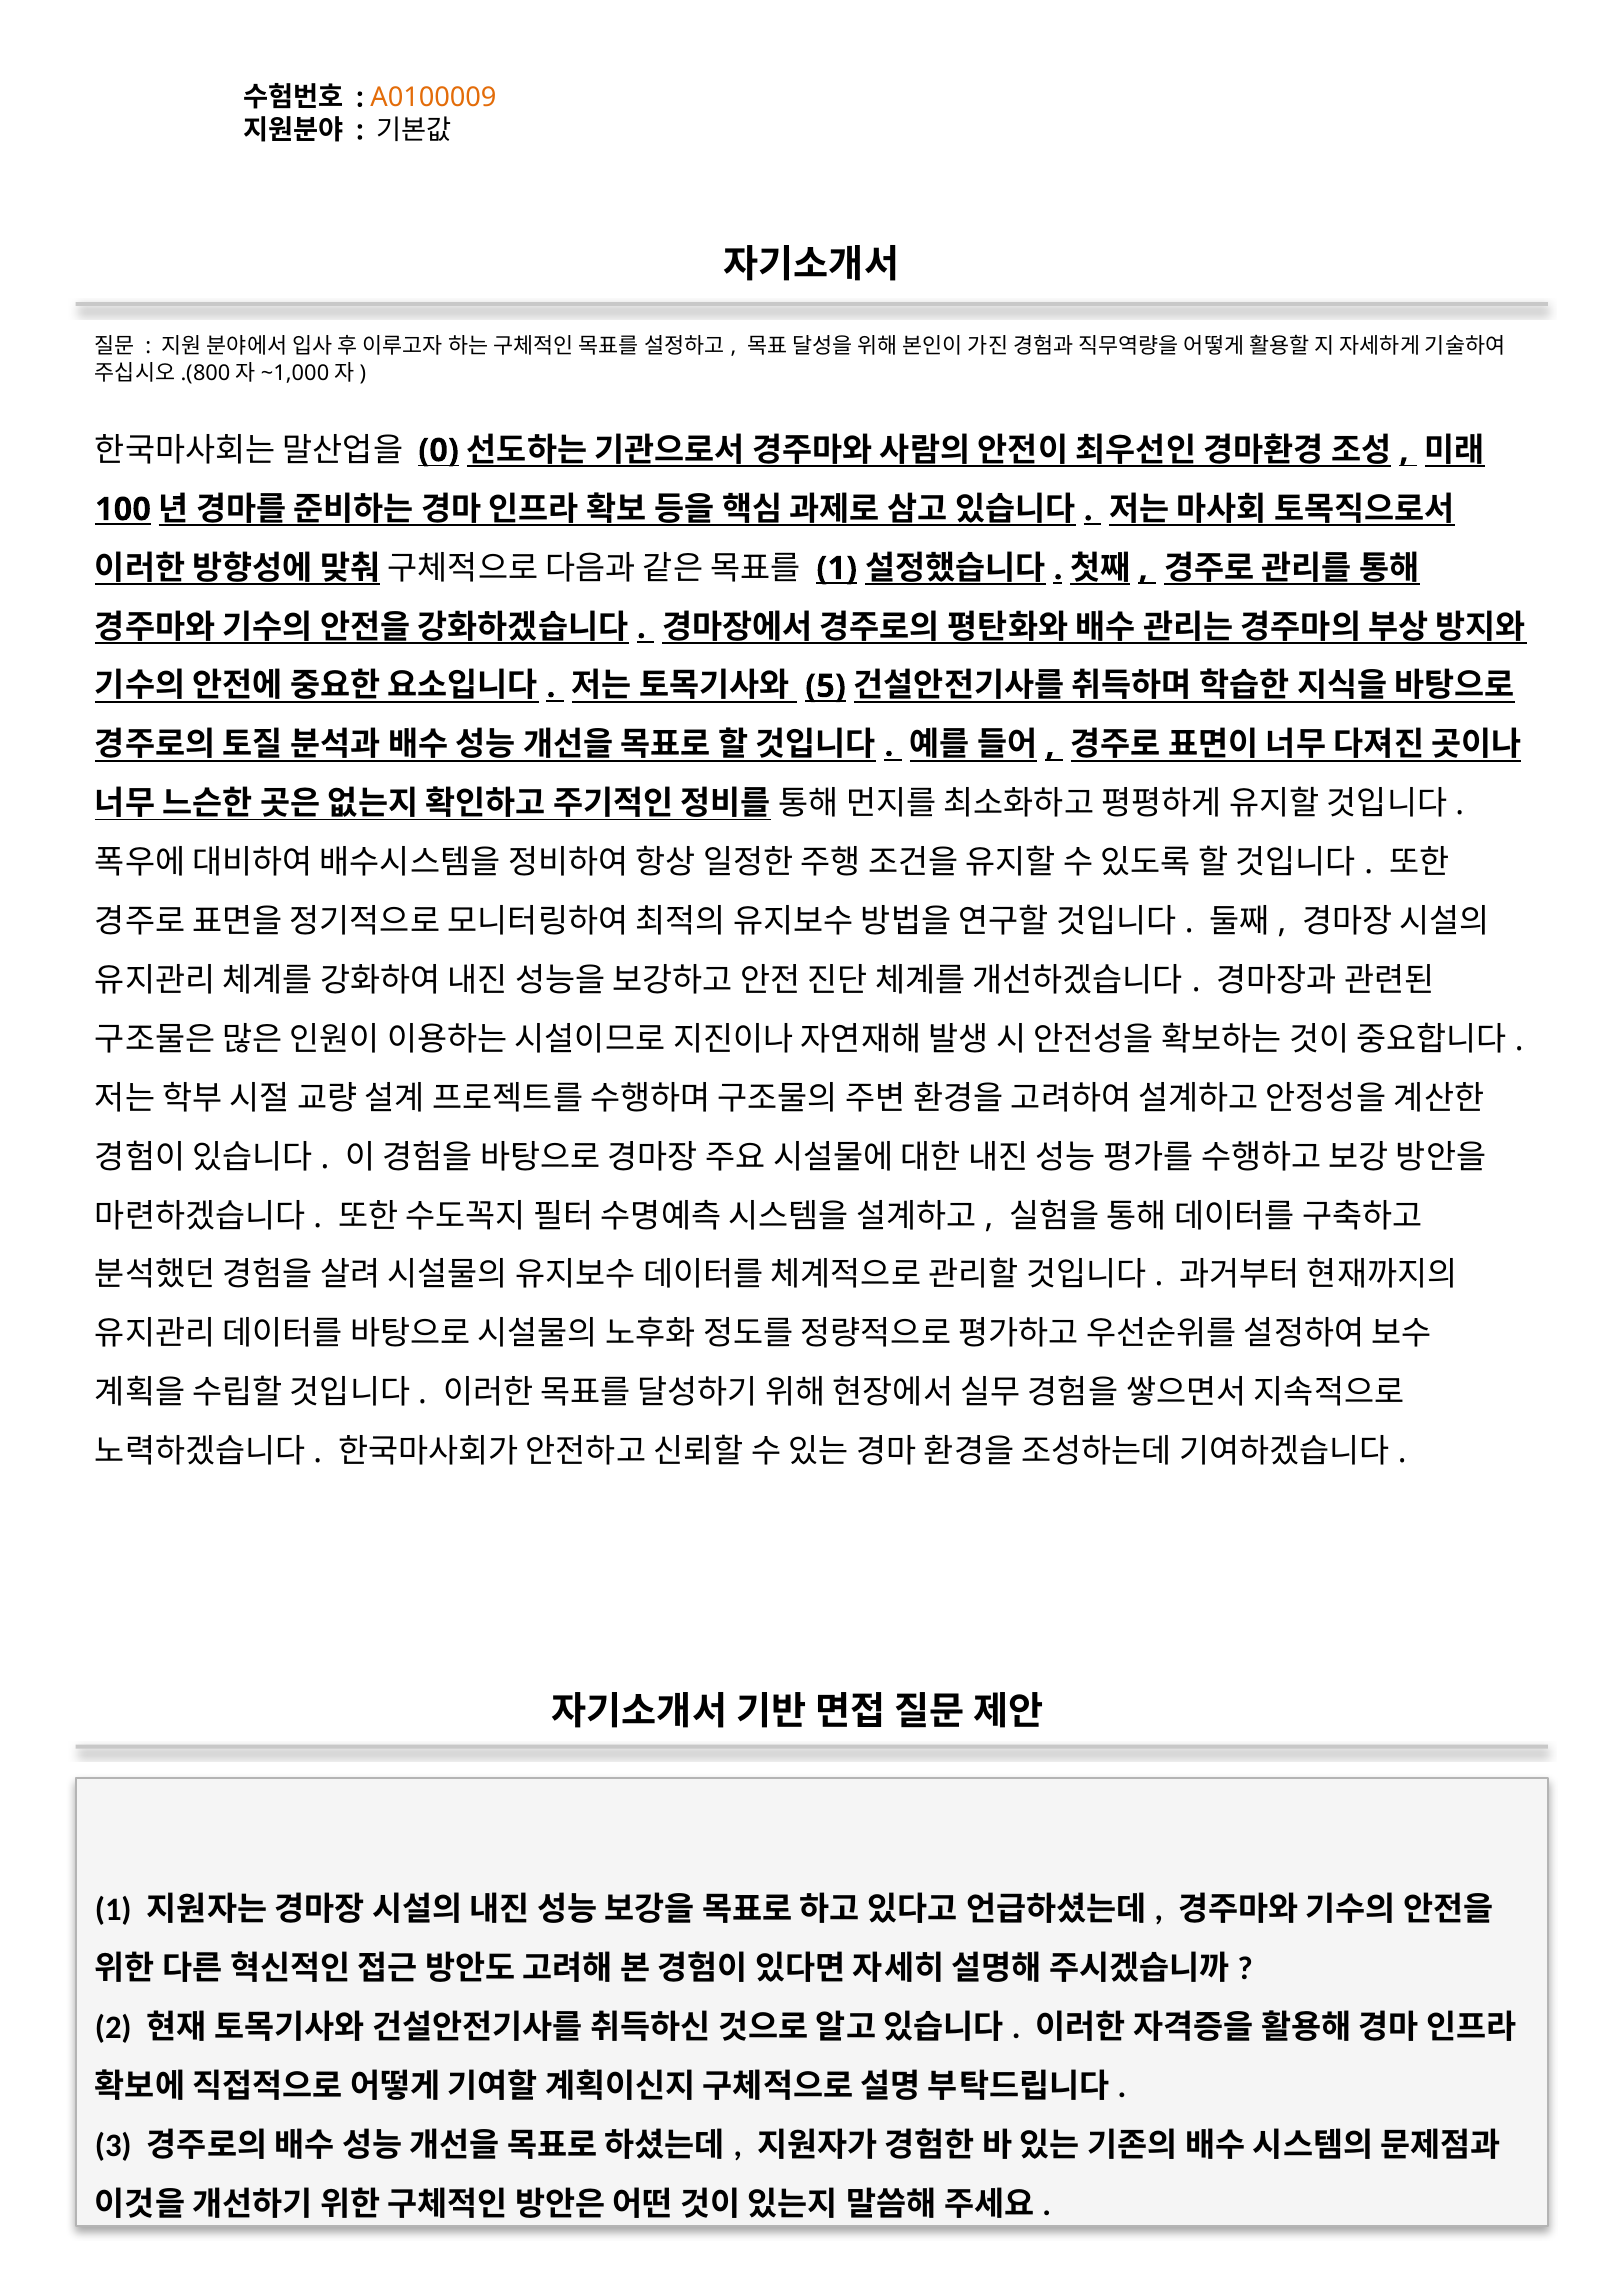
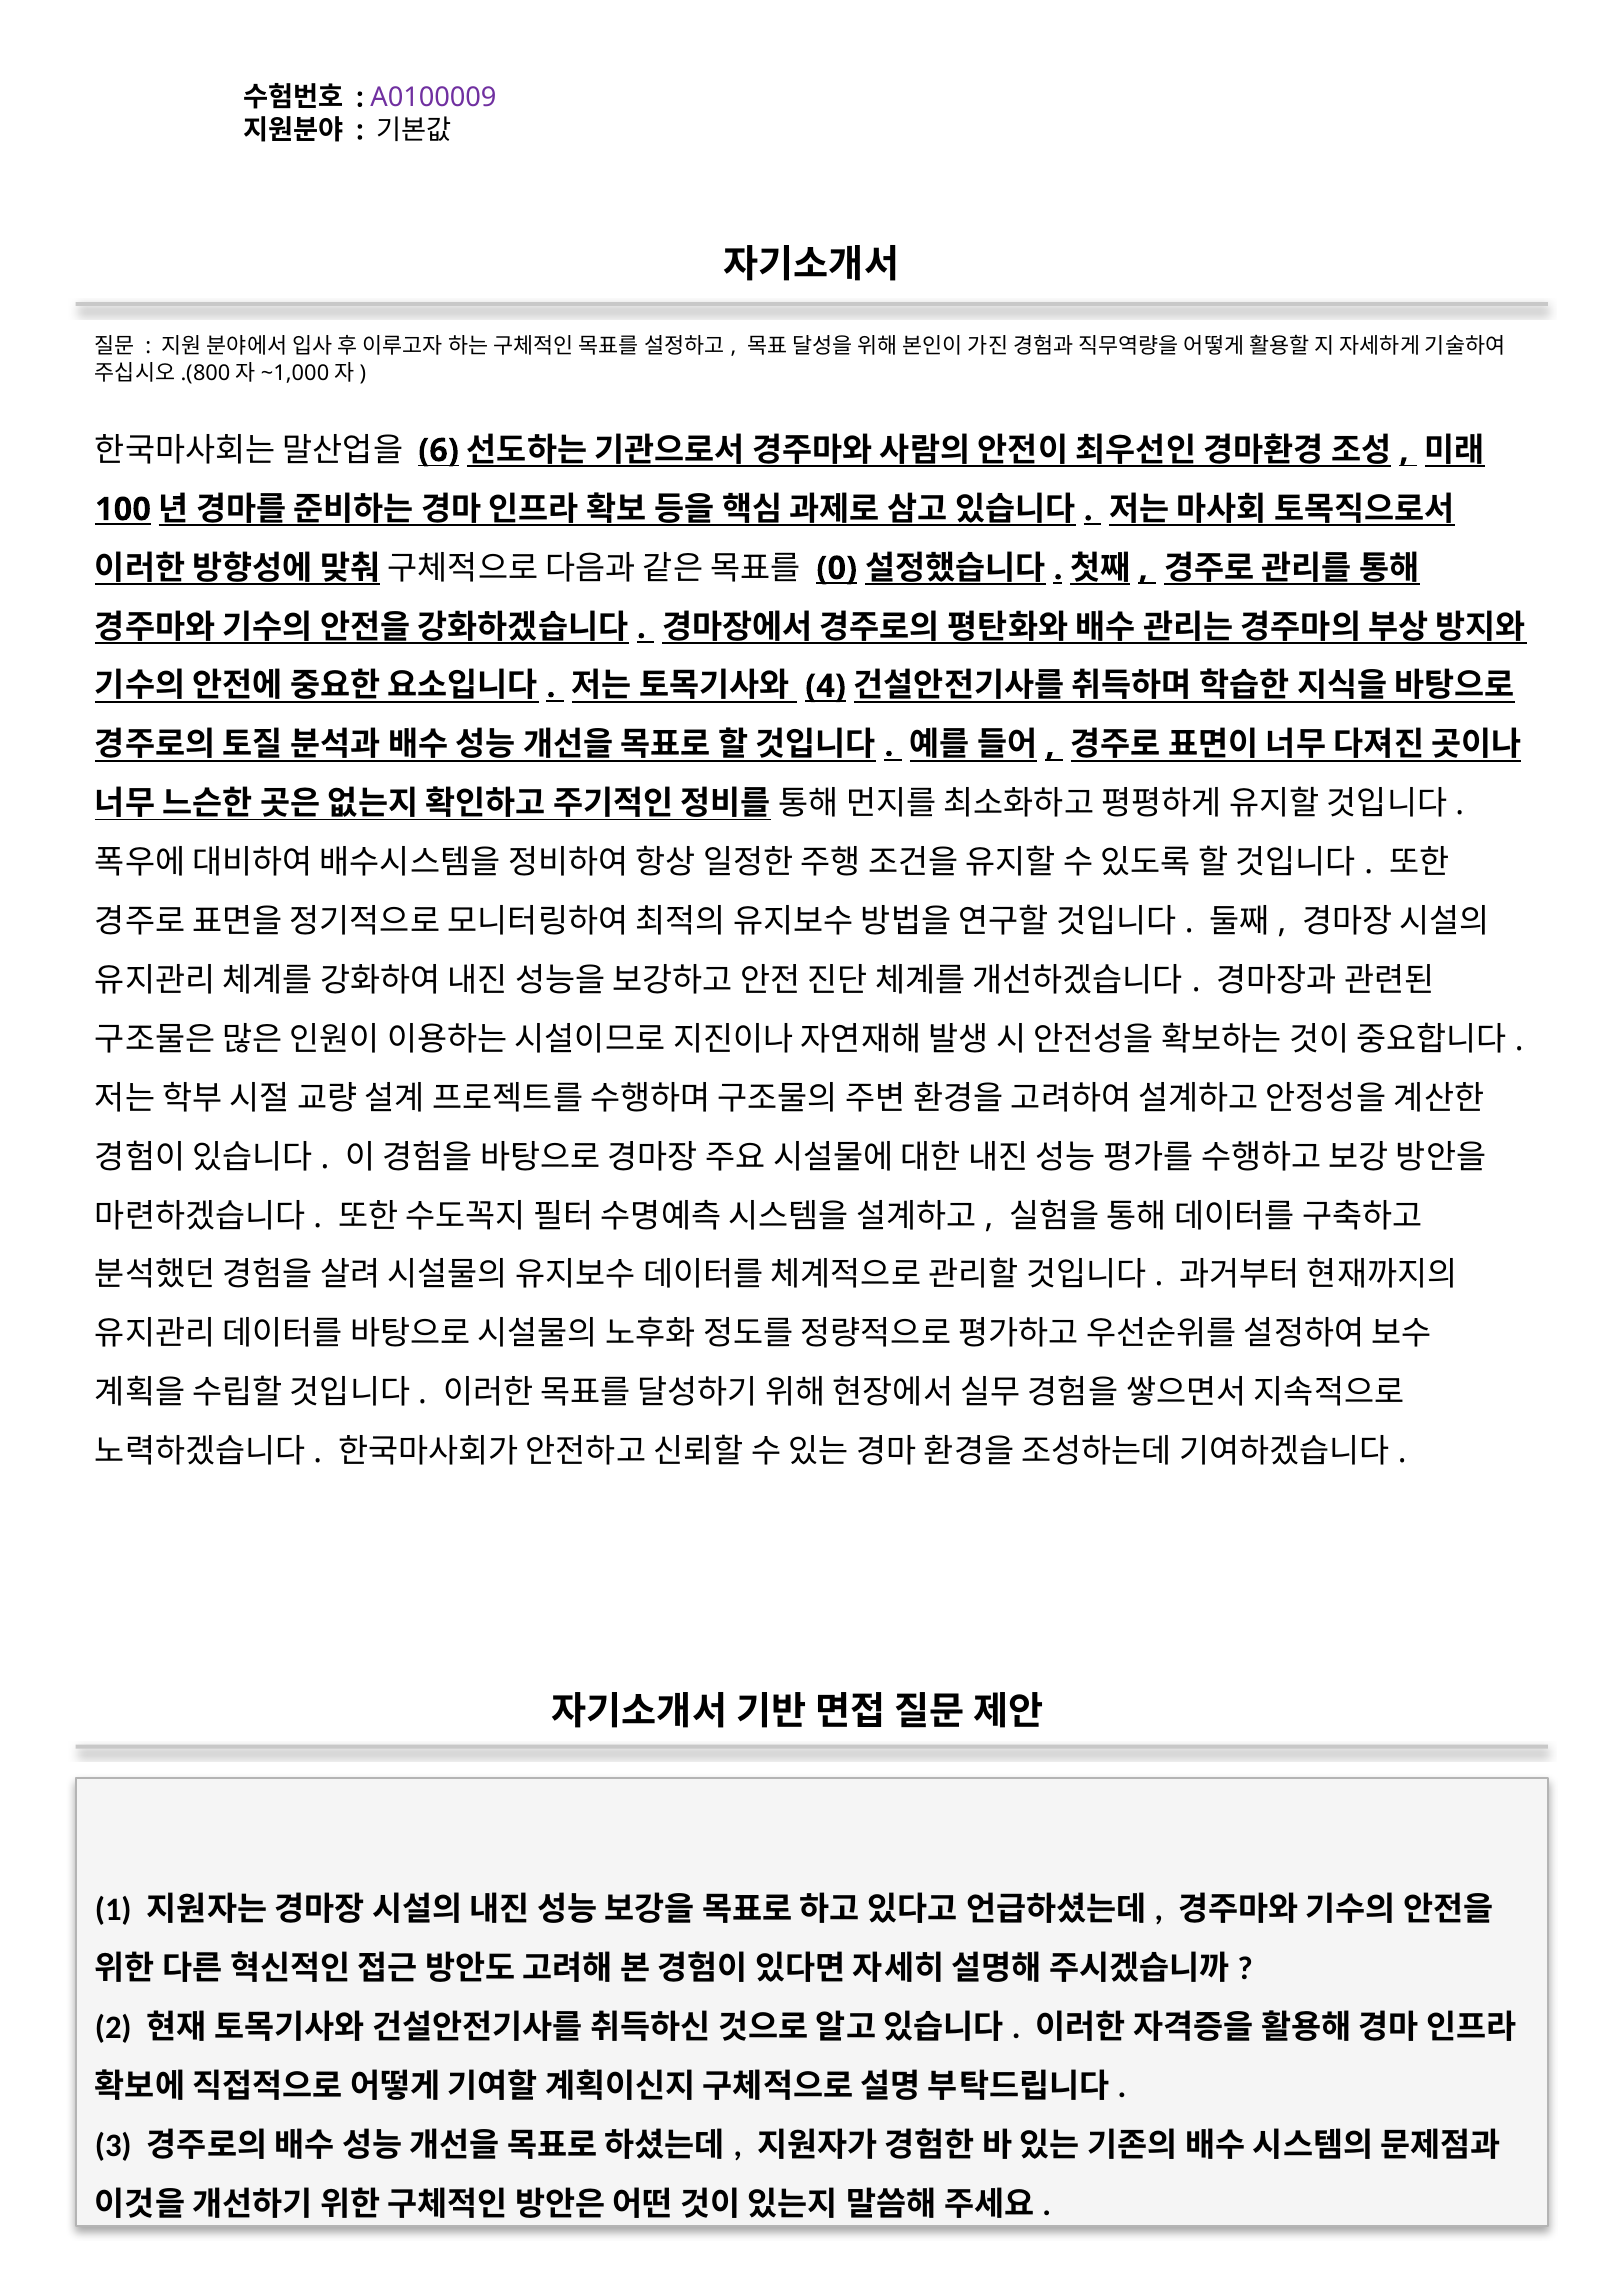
A0100009 colour: orange -> purple (433, 98)
0: 0 -> 6 (439, 450)
1: 1 -> 0 (837, 568)
5: 5 -> 4 (826, 686)
